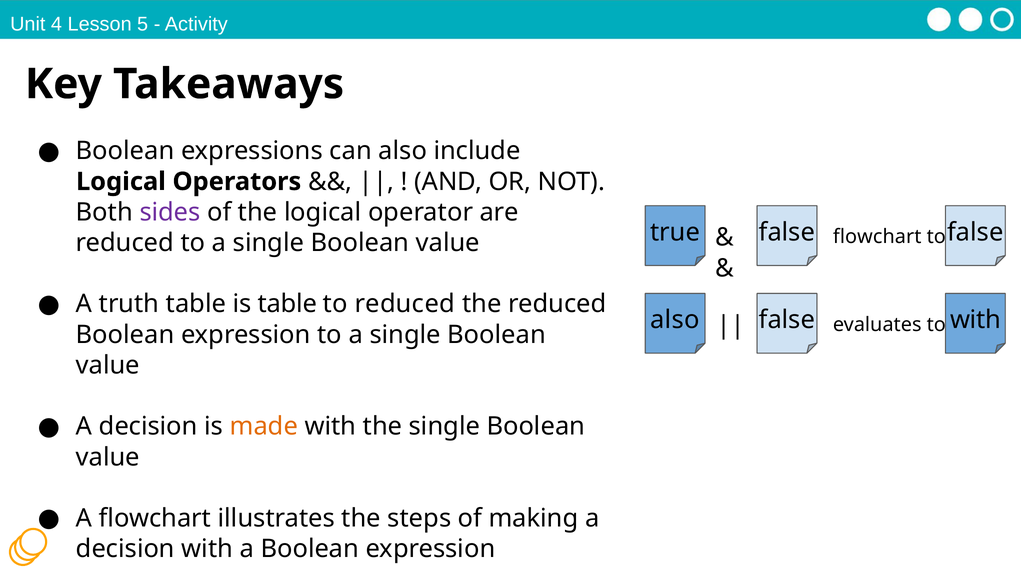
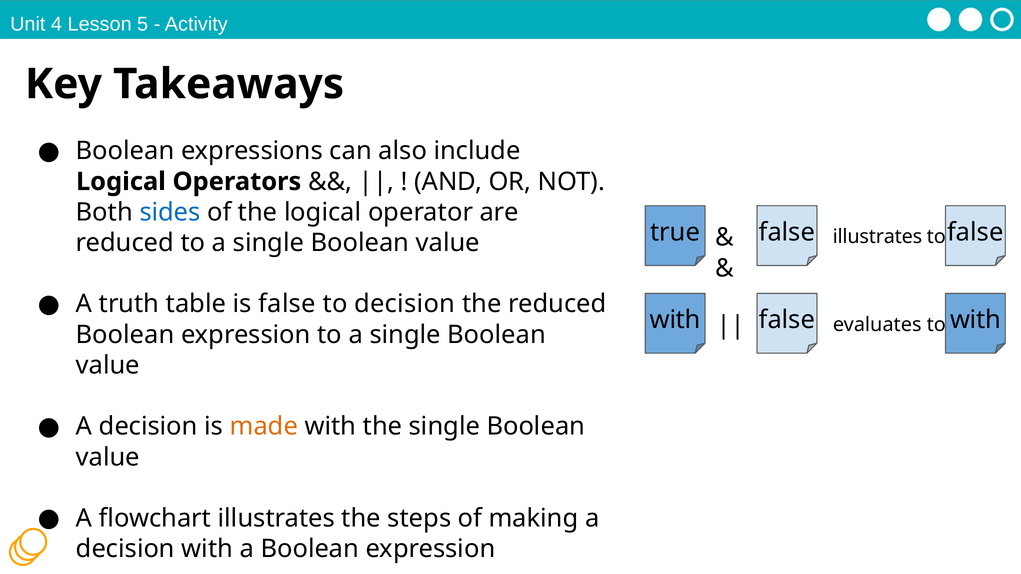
sides colour: purple -> blue (170, 212)
false flowchart: flowchart -> illustrates (877, 237)
is table: table -> false (287, 304)
to reduced: reduced -> decision (405, 304)
also: also -> with (675, 320)
